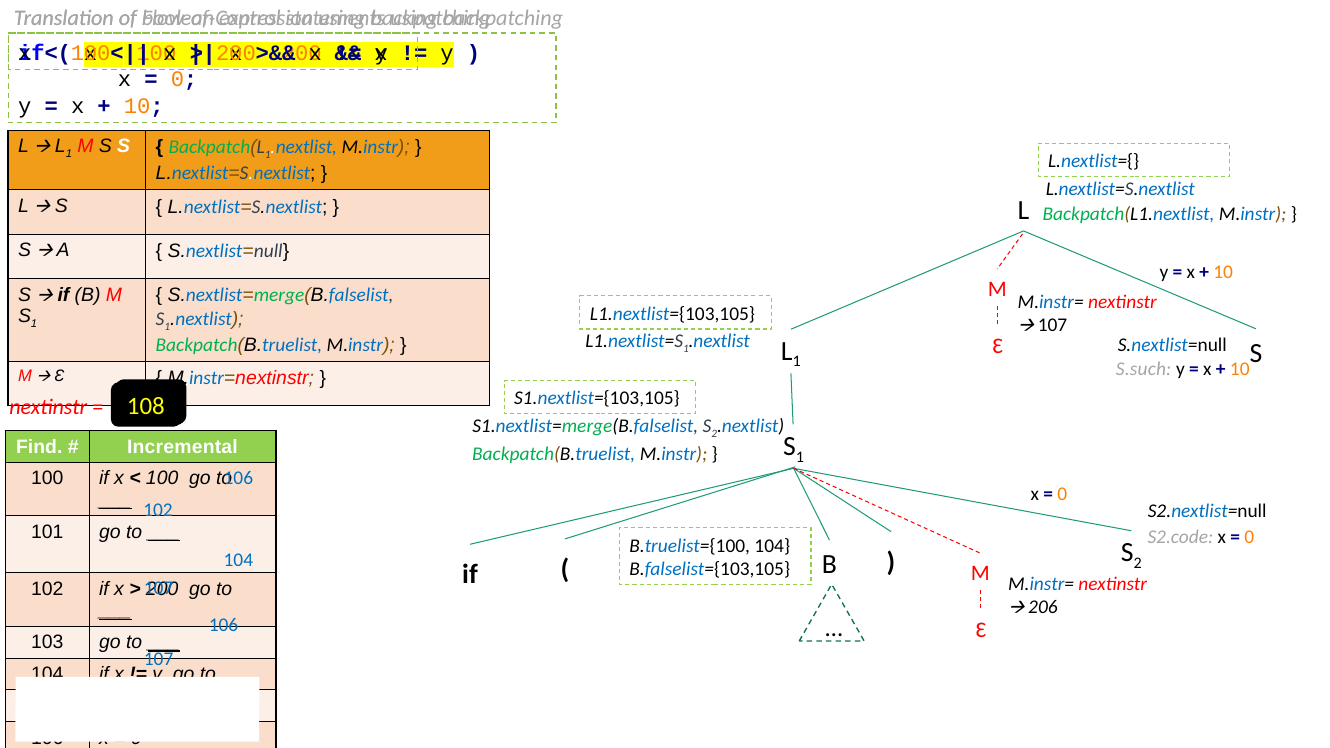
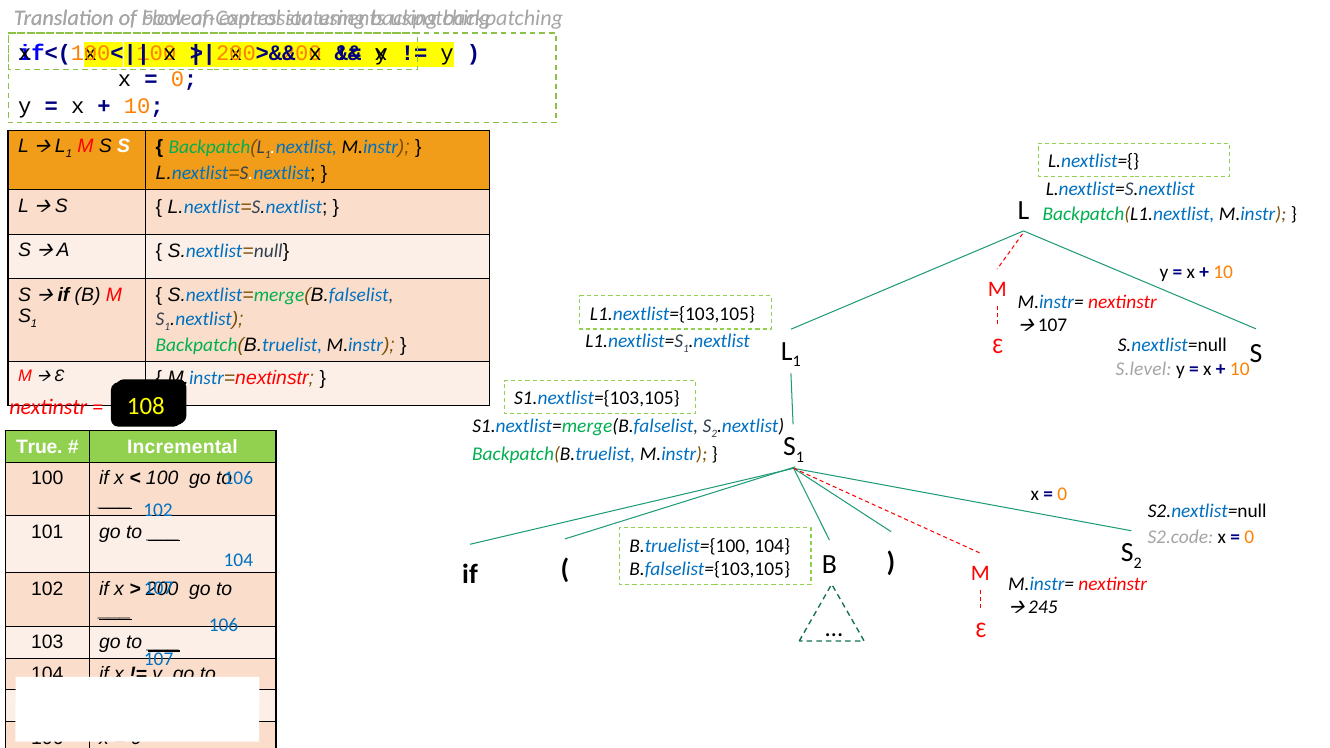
S.such: S.such -> S.level (1144, 369)
Find: Find -> True (39, 447)
206: 206 -> 245 (1043, 607)
